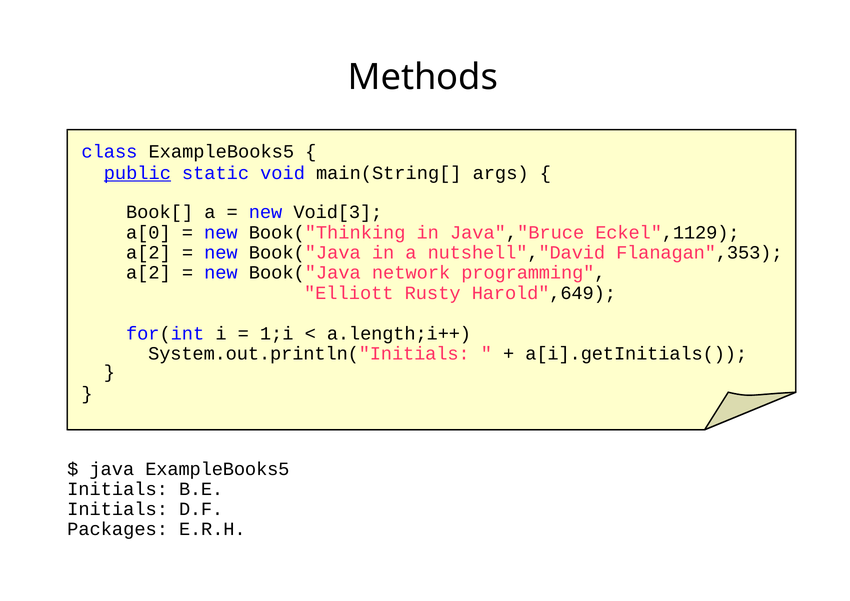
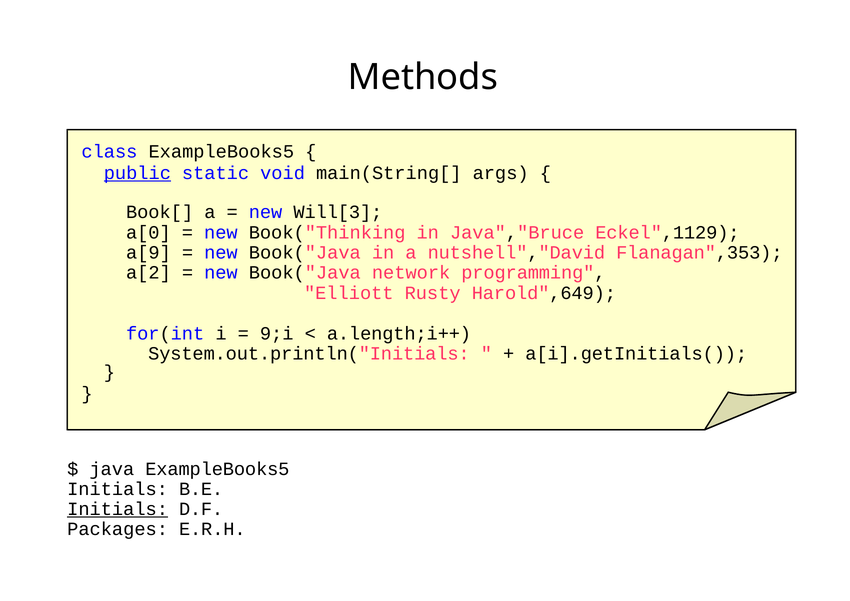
Void[3: Void[3 -> Will[3 (338, 212)
a[2: a[2 -> a[9 (148, 253)
1;i: 1;i -> 9;i (277, 333)
Initials underline: none -> present (118, 509)
